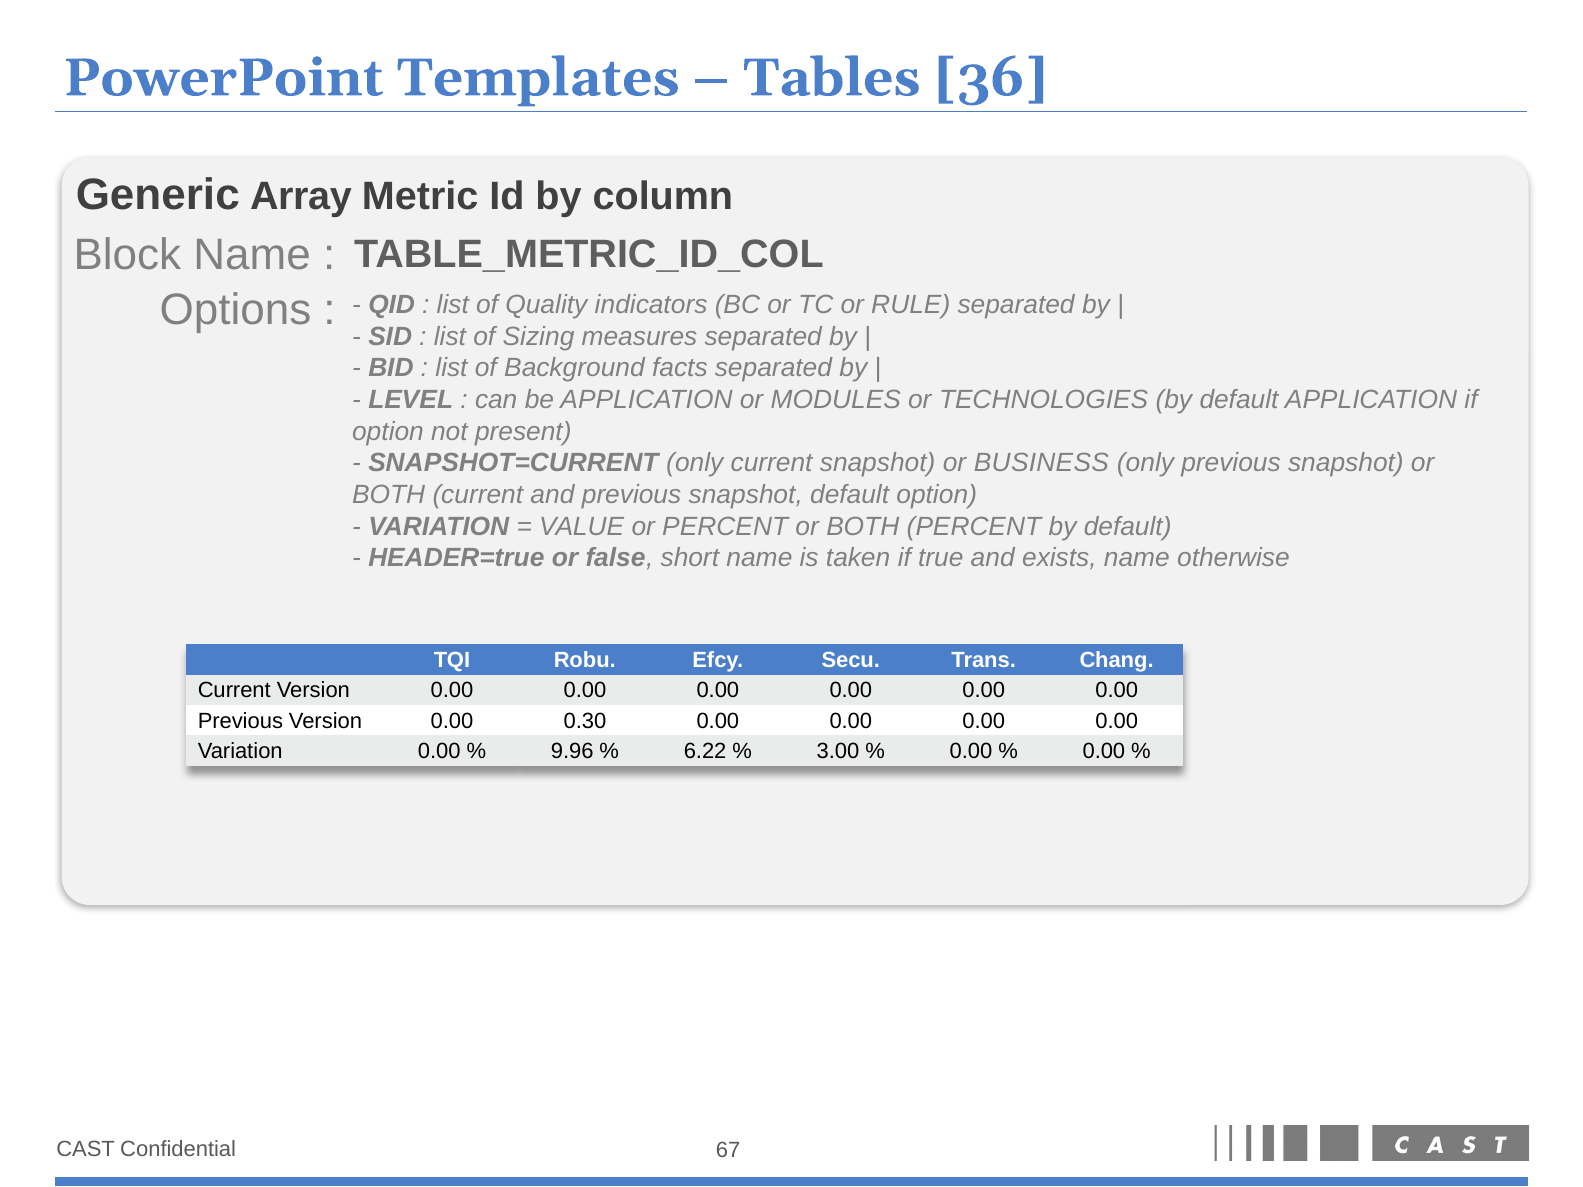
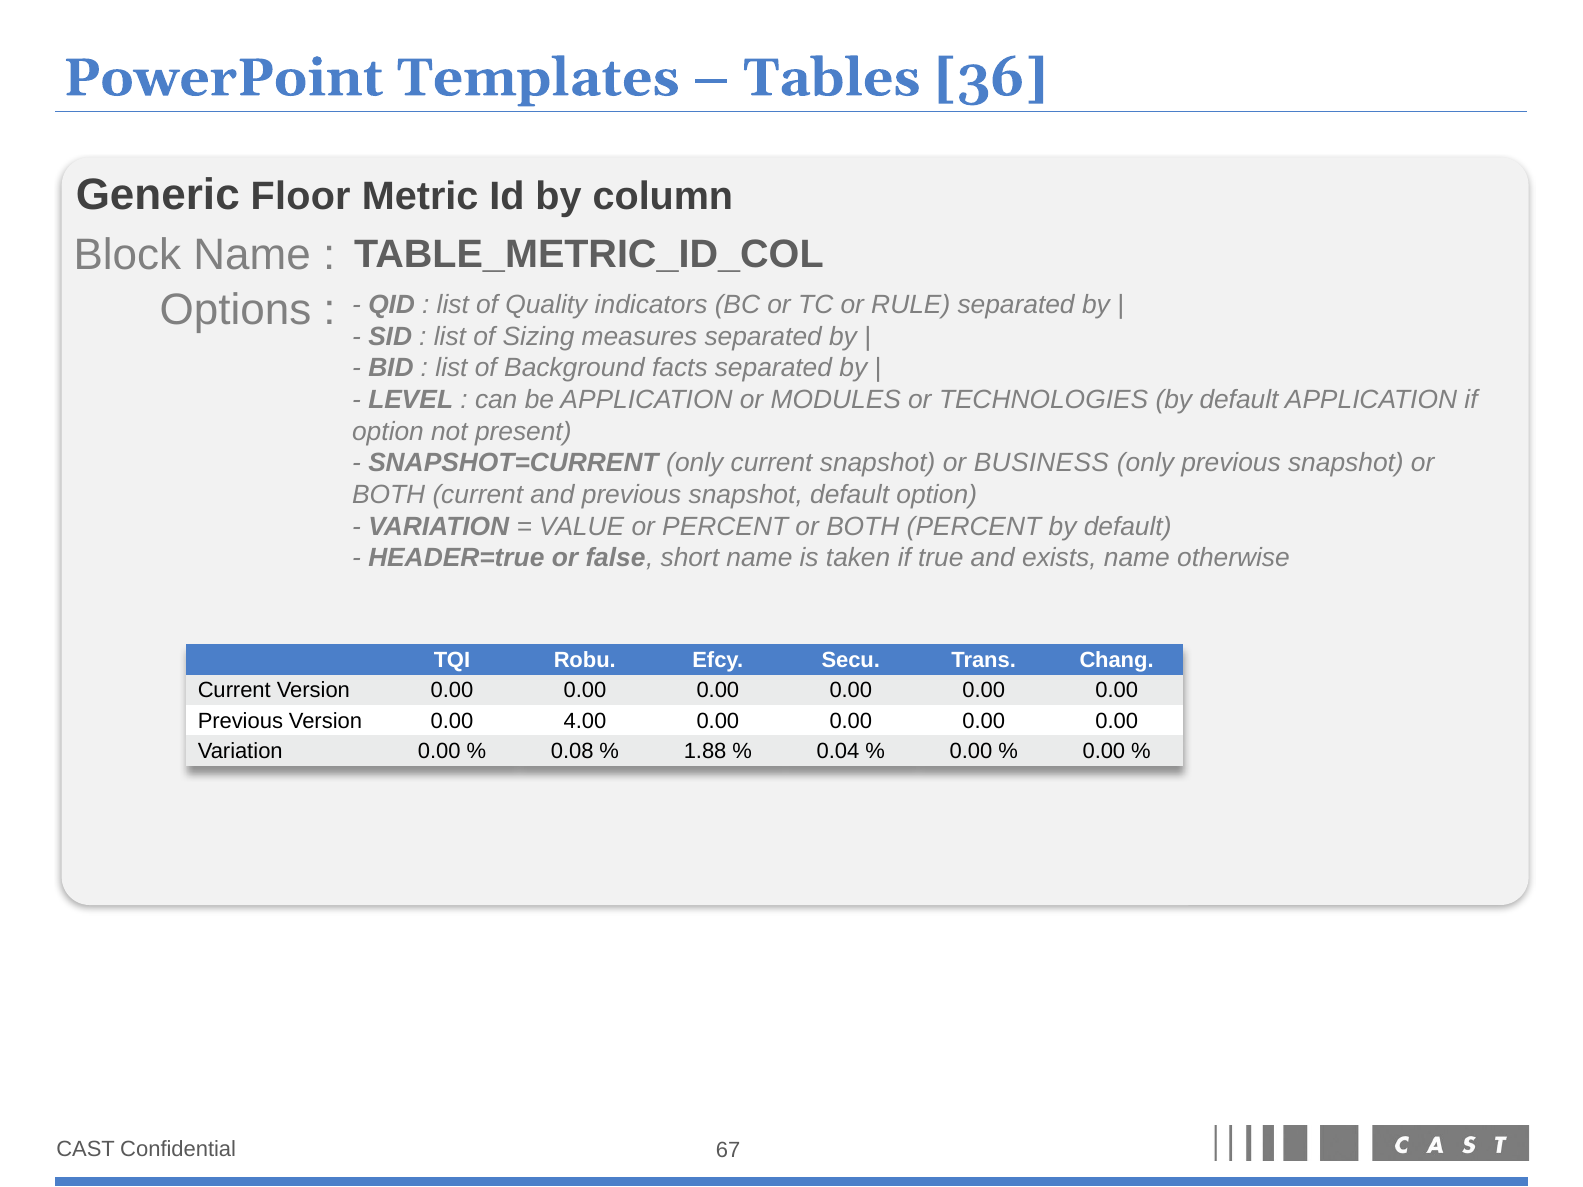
Array: Array -> Floor (301, 196)
0.30: 0.30 -> 4.00 (585, 721)
9.96: 9.96 -> 0.08 (572, 752)
6.22: 6.22 -> 1.88 (705, 752)
3.00: 3.00 -> 0.04 (838, 752)
